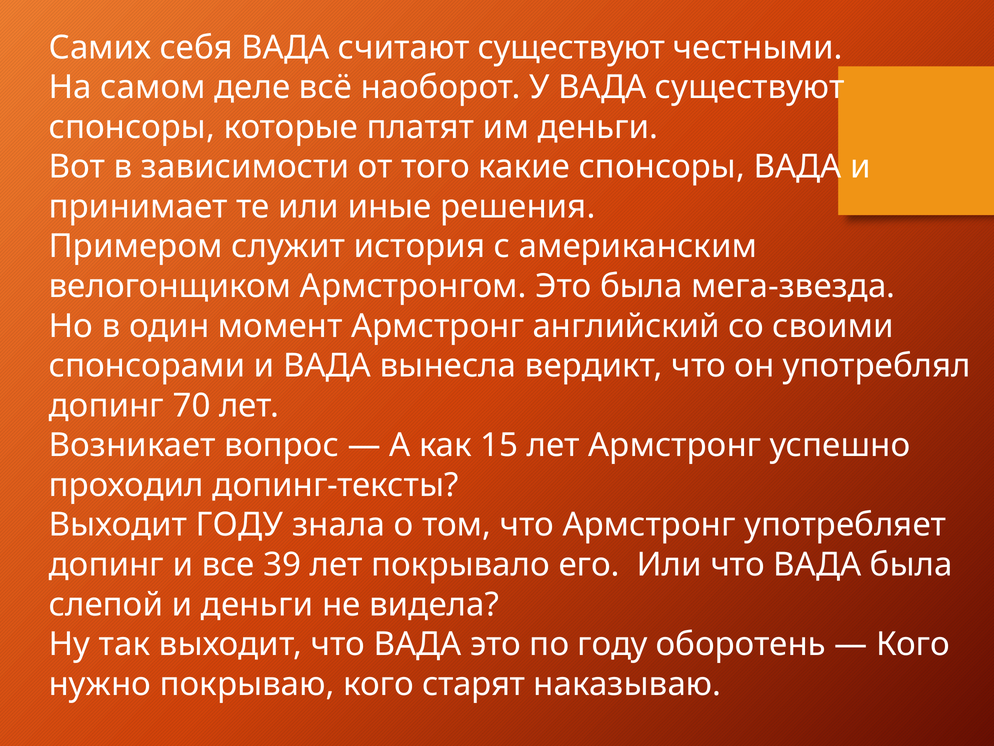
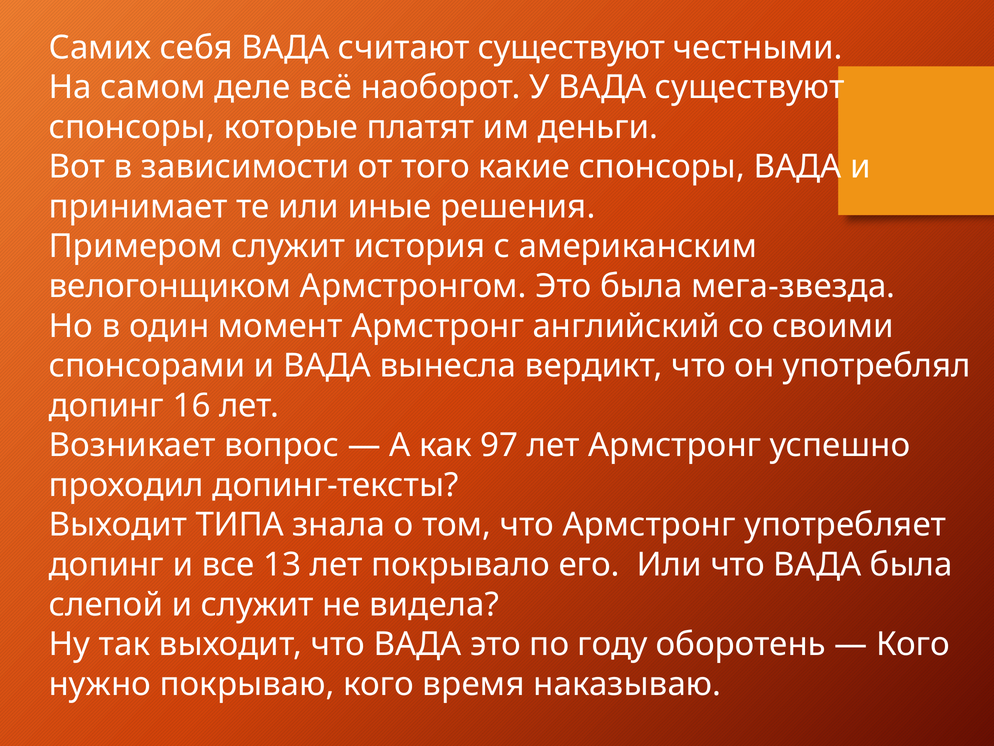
70: 70 -> 16 (192, 405)
15: 15 -> 97 (499, 445)
Выходит ГОДУ: ГОДУ -> ТИПА (240, 525)
39: 39 -> 13 (282, 564)
и деньги: деньги -> служит (257, 604)
старят: старят -> время (474, 684)
